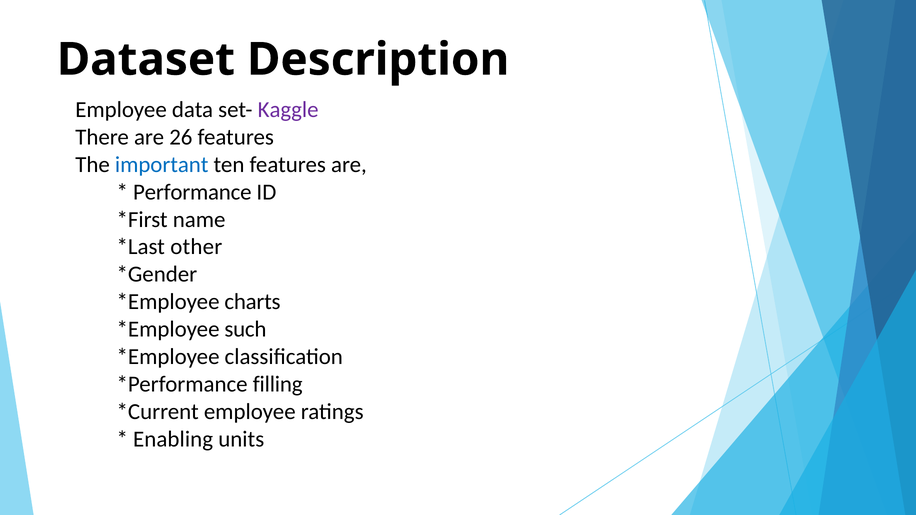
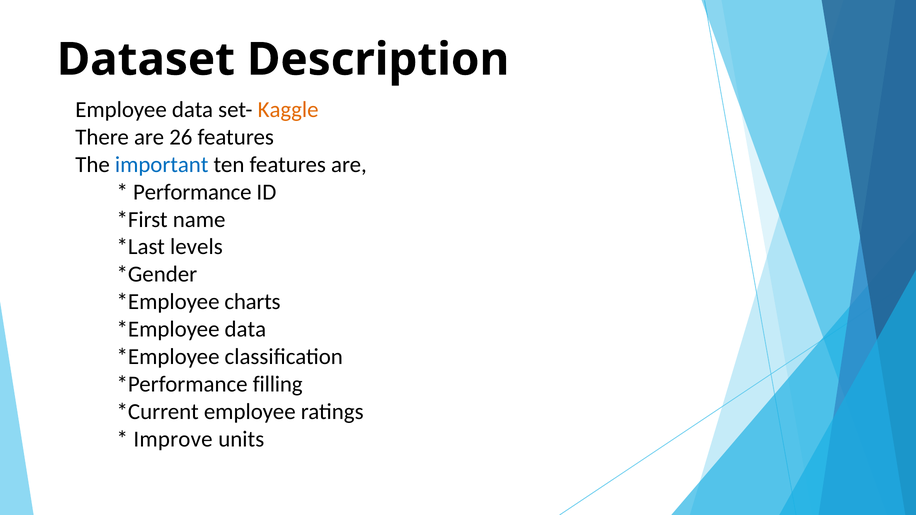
Kaggle colour: purple -> orange (288, 110)
other: other -> levels (196, 247)
such: such -> data (245, 329)
Enabling: Enabling -> Improve (173, 439)
